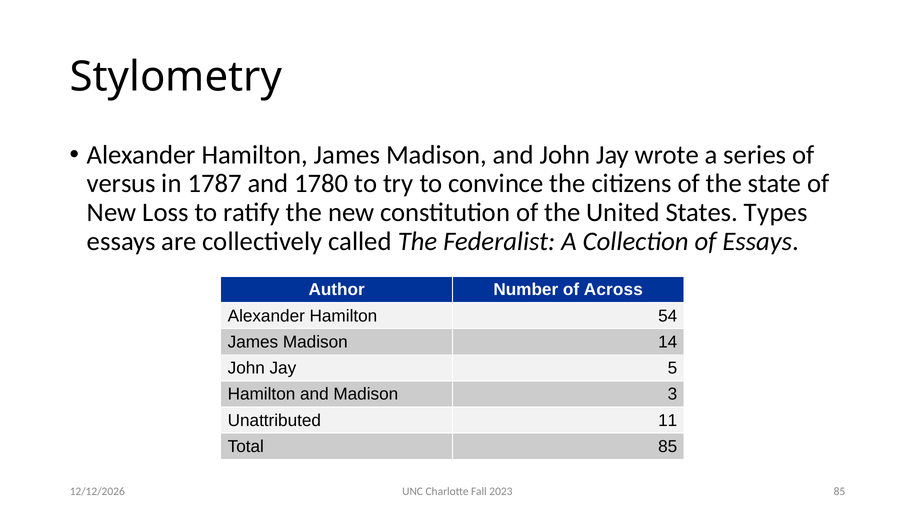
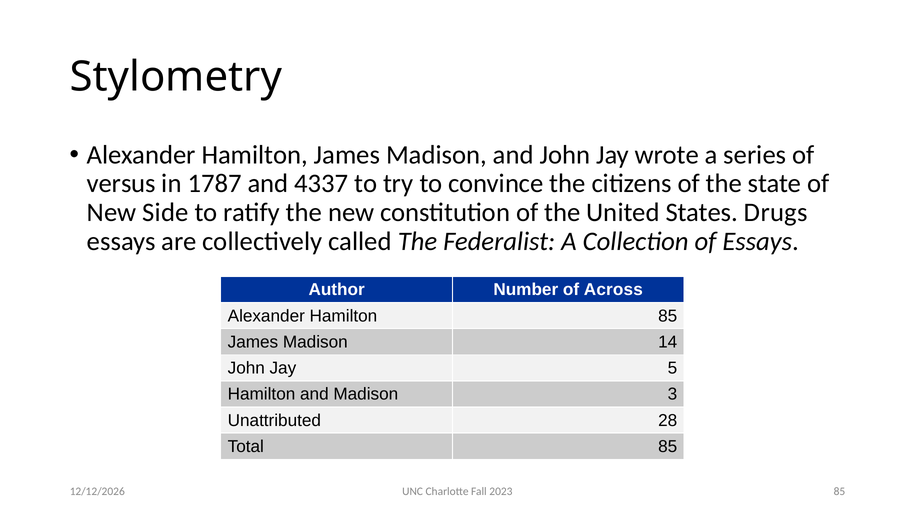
1780: 1780 -> 4337 (321, 184)
Loss: Loss -> Side (165, 212)
Types: Types -> Drugs (776, 212)
Hamilton 54: 54 -> 85 (668, 316)
11: 11 -> 28 (668, 420)
